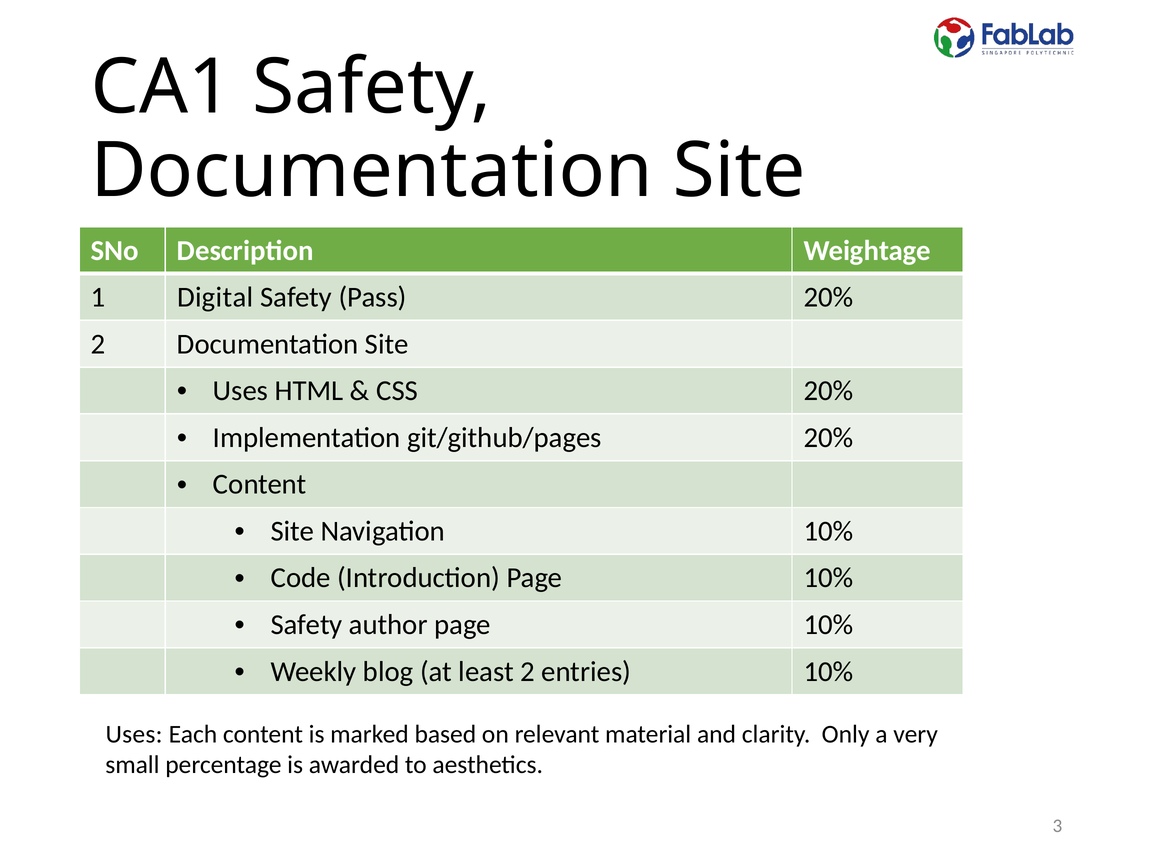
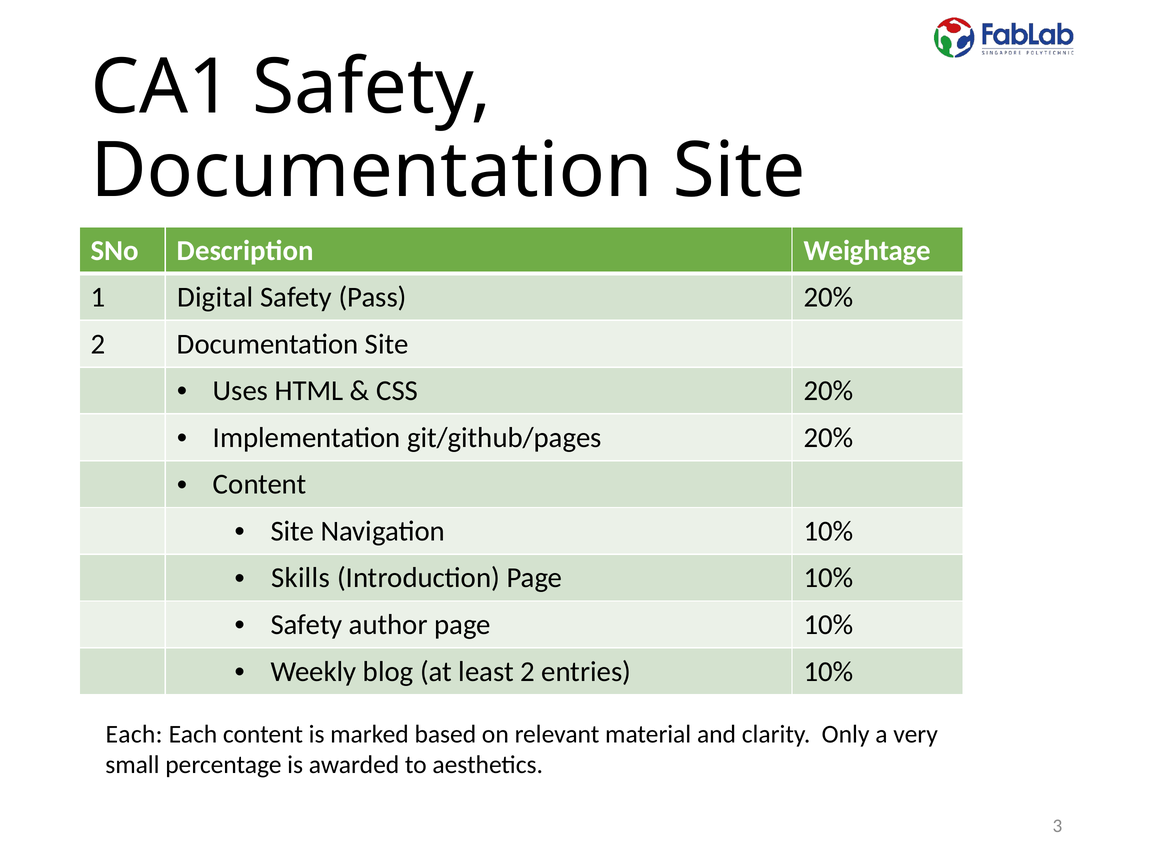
Code: Code -> Skills (301, 578)
Uses: Uses -> Each (134, 734)
